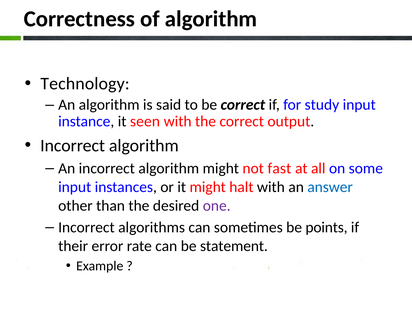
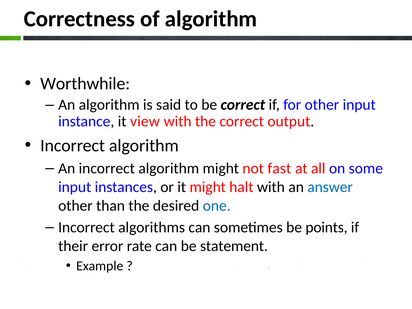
Technology: Technology -> Worthwhile (85, 84)
for study: study -> other (322, 105)
seen: seen -> view (145, 122)
one colour: purple -> blue (217, 206)
